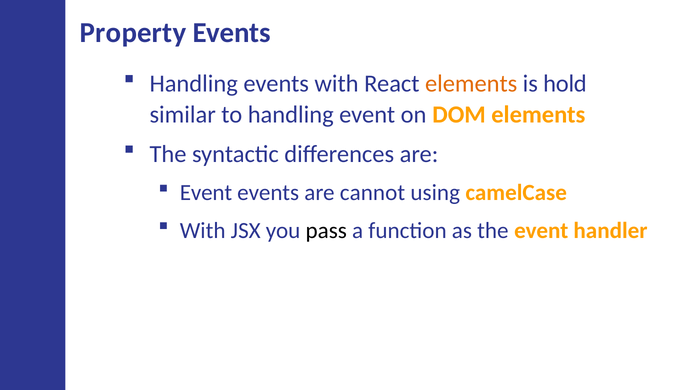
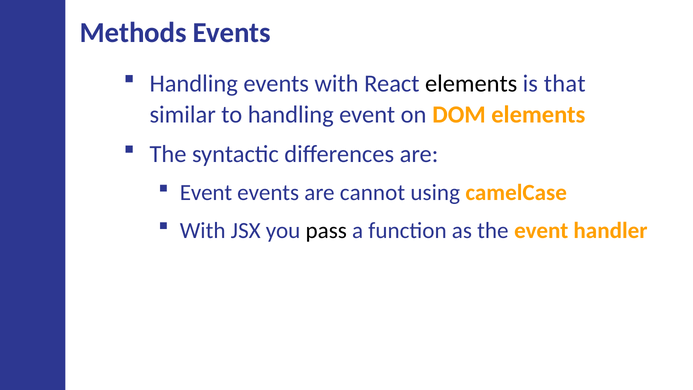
Property: Property -> Methods (133, 33)
elements colour: orange -> black (471, 84)
hold: hold -> that (565, 84)
